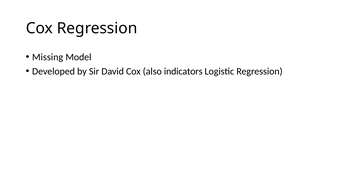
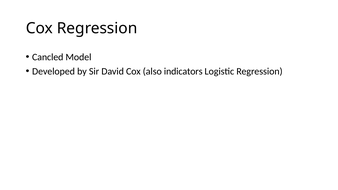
Missing: Missing -> Cancled (48, 57)
